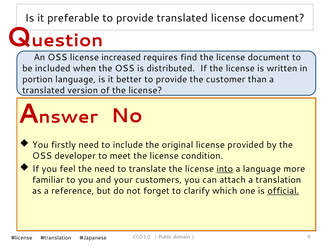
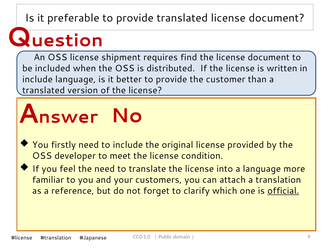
increased: increased -> shipment (121, 57)
portion: portion -> include (37, 79)
into underline: present -> none (225, 168)
